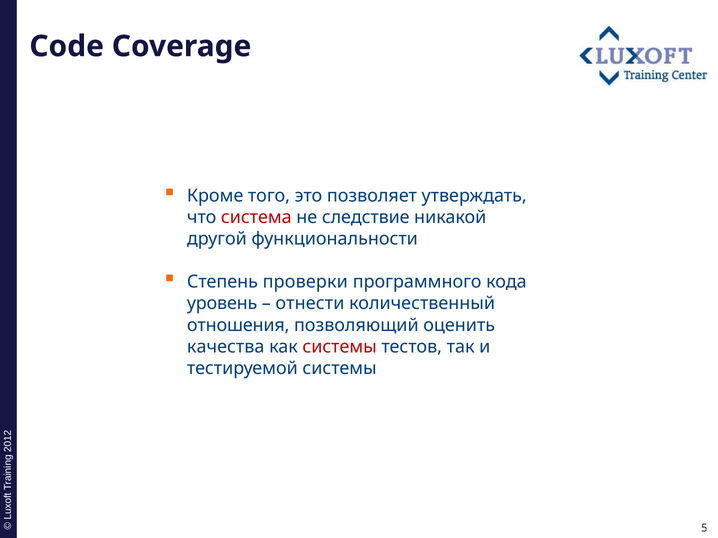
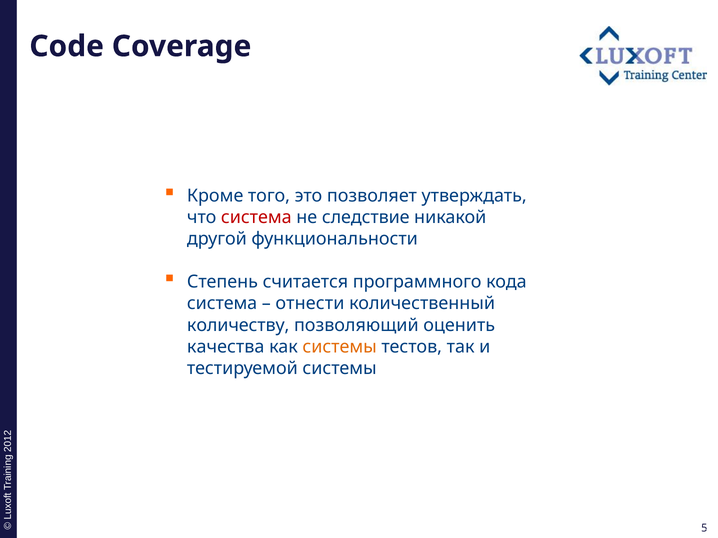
проверки: проверки -> считается (305, 282)
уровень: уровень -> система (222, 304)
отношения: отношения -> количеству (238, 325)
системы colour: red -> orange (340, 347)
